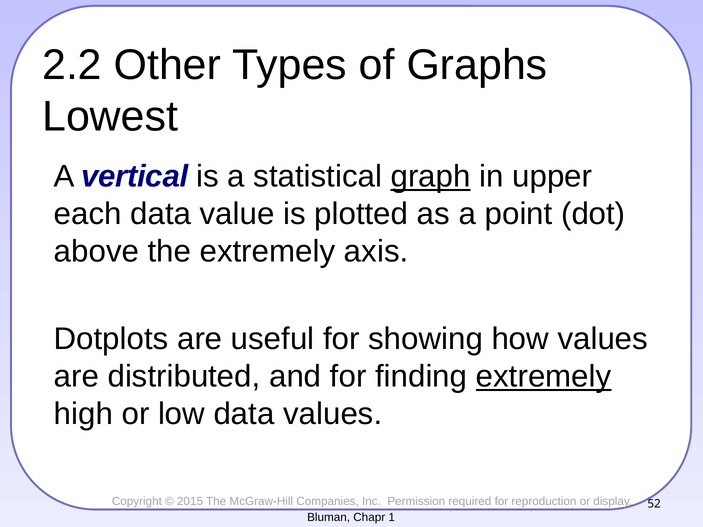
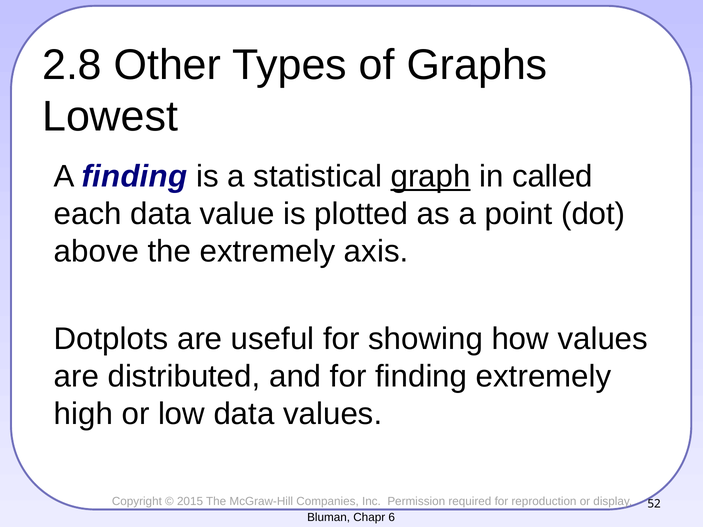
2.2: 2.2 -> 2.8 (72, 65)
A vertical: vertical -> finding (134, 177)
upper: upper -> called (552, 177)
extremely underline: present -> none (544, 377)
1: 1 -> 6 (392, 517)
